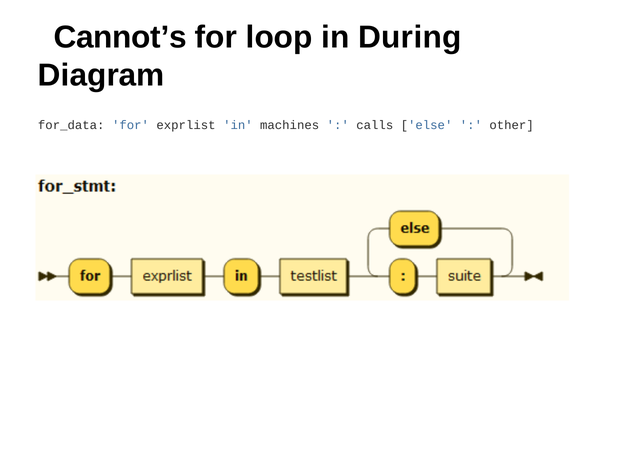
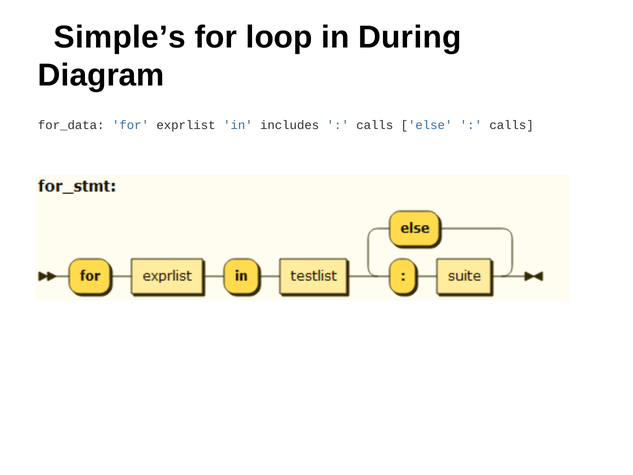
Cannot’s: Cannot’s -> Simple’s (120, 37)
machines: machines -> includes (290, 125)
other: other -> calls (512, 125)
